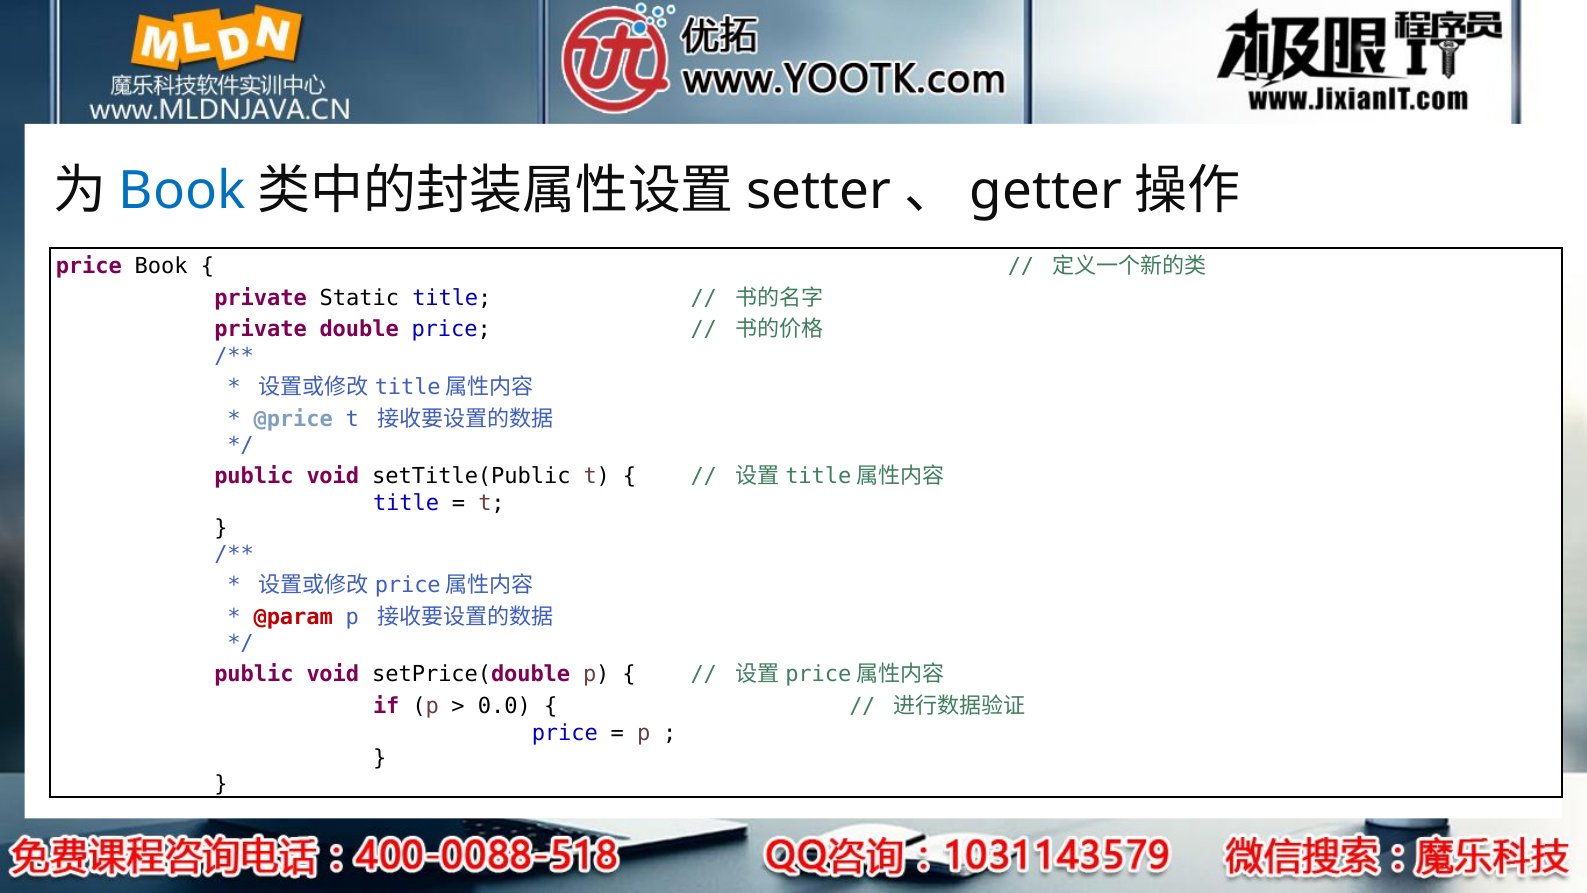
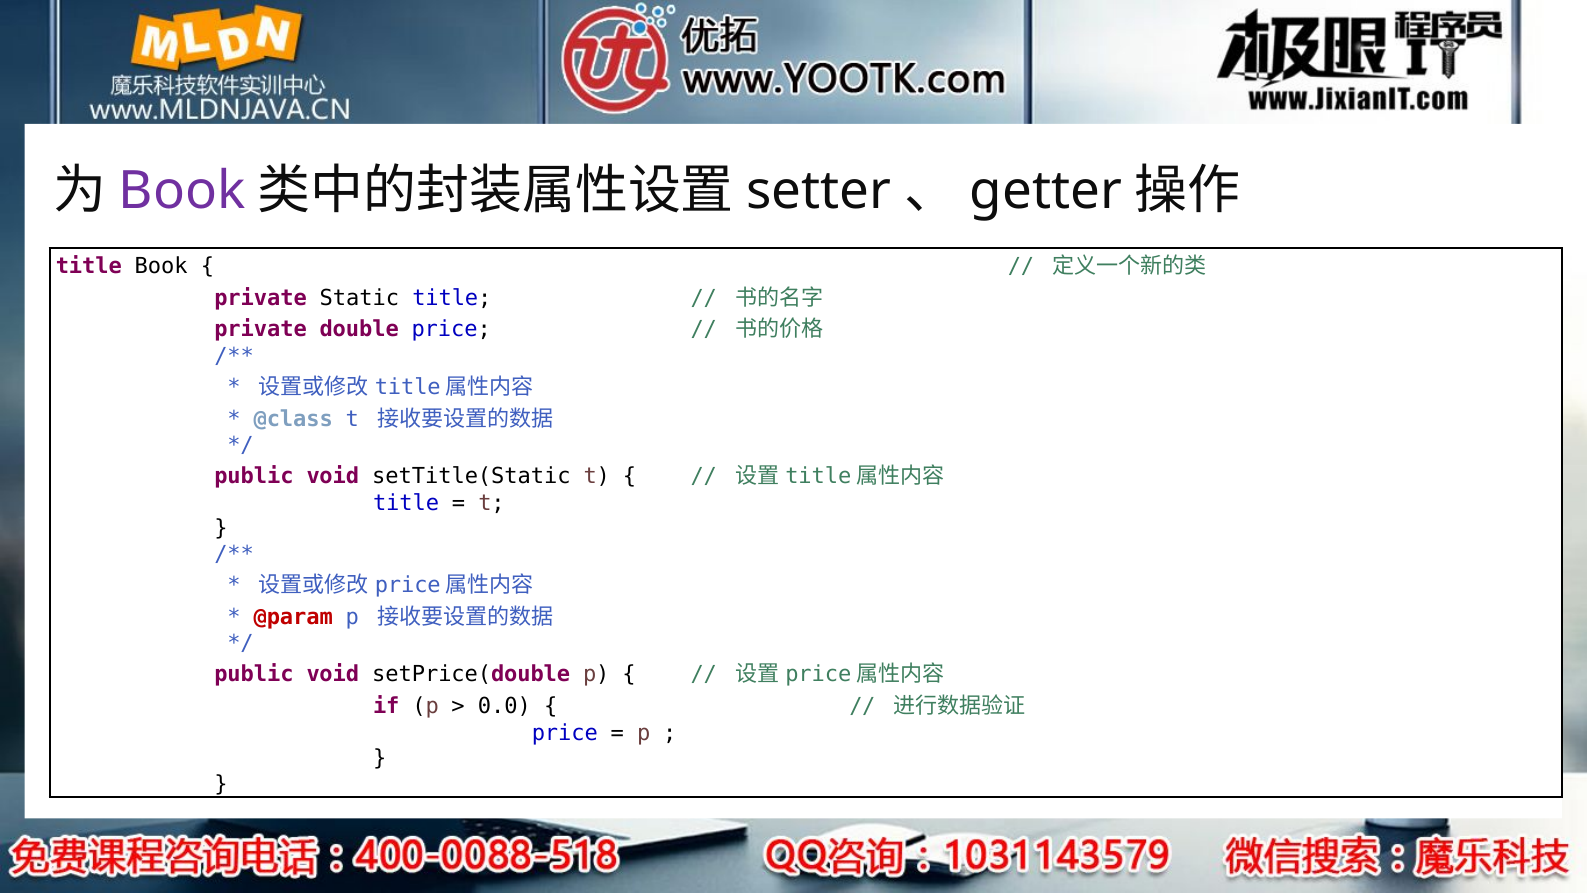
Book colour: blue -> purple (182, 191)
price: price -> title (89, 266)
@price: @price -> @class (293, 419)
setTitle(Public: setTitle(Public -> setTitle(Static (471, 476)
